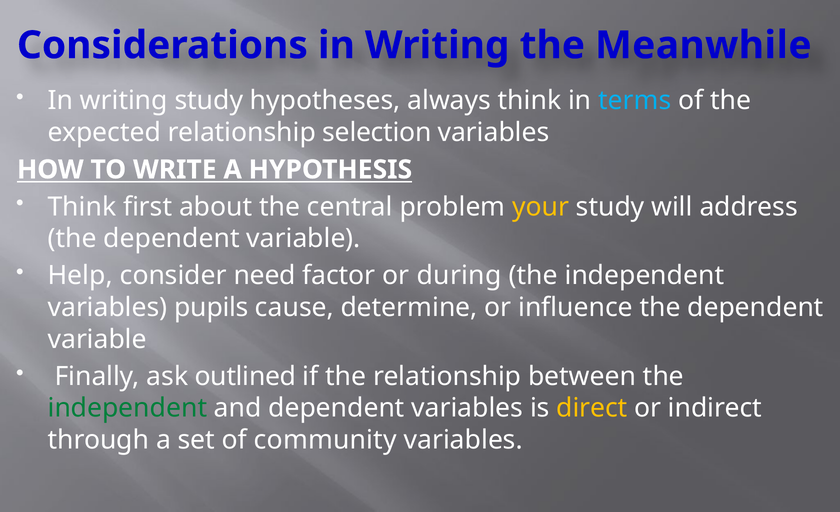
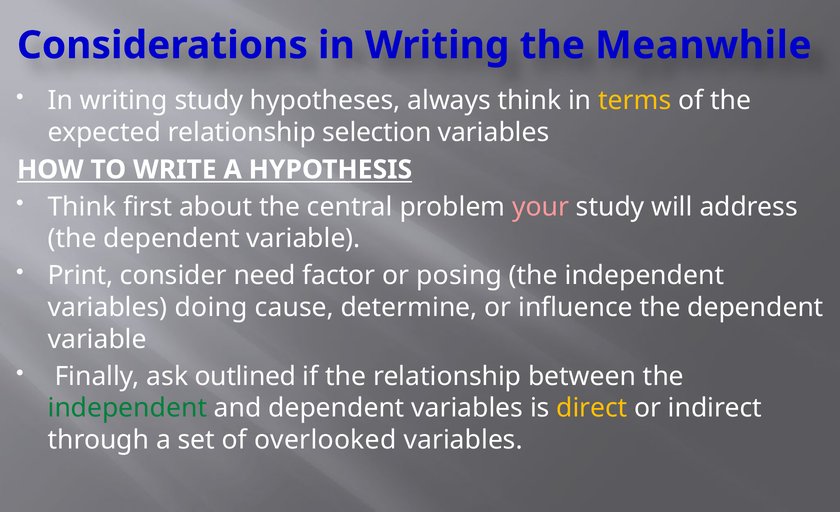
terms colour: light blue -> yellow (635, 101)
your colour: yellow -> pink (541, 207)
Help: Help -> Print (80, 276)
during: during -> posing (459, 276)
pupils: pupils -> doing (211, 308)
community: community -> overlooked (325, 440)
